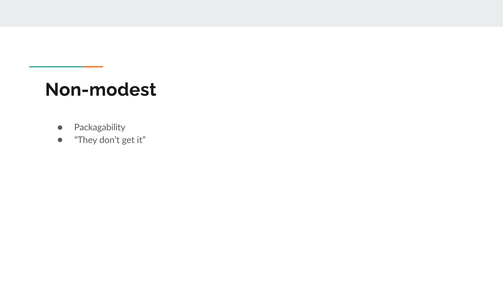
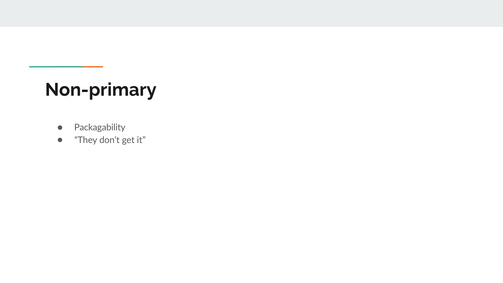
Non-modest: Non-modest -> Non-primary (101, 90)
